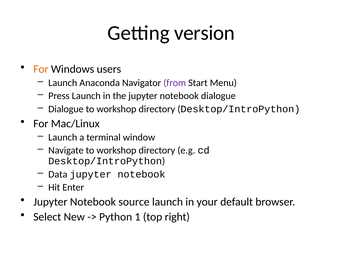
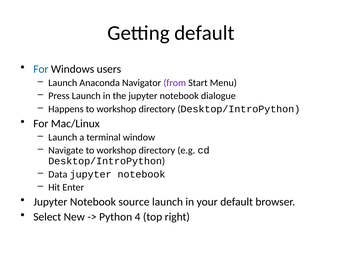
Getting version: version -> default (204, 33)
For colour: orange -> blue (41, 69)
Dialogue: Dialogue -> Happens (66, 109)
1: 1 -> 4 (138, 217)
